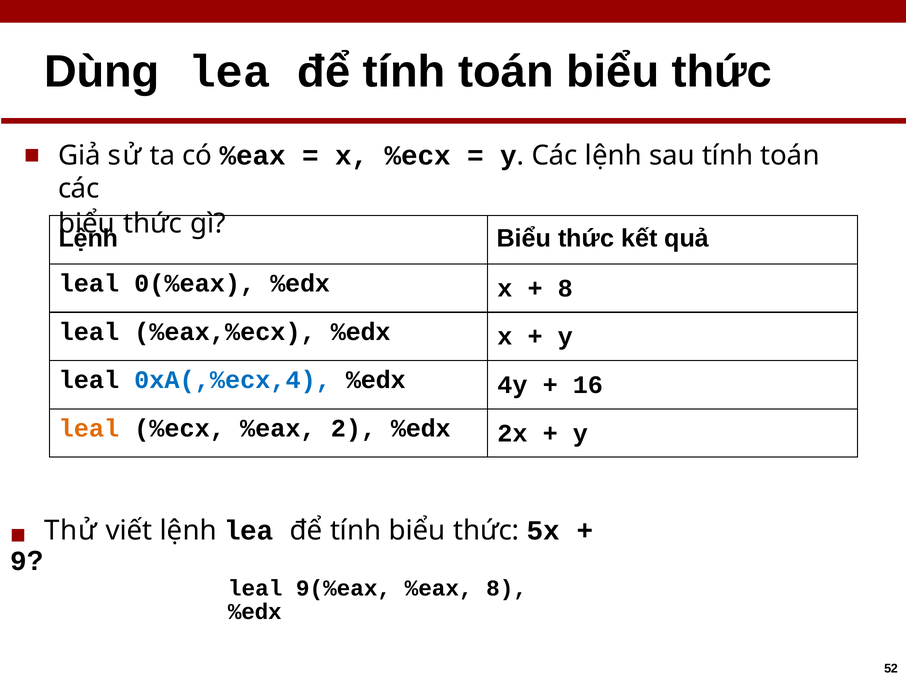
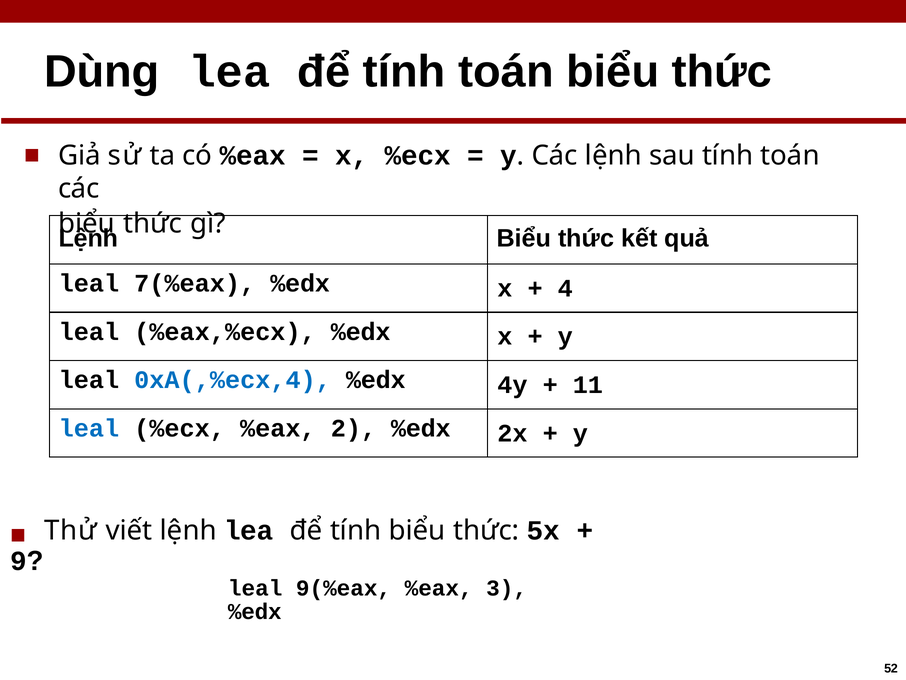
0(%eax: 0(%eax -> 7(%eax (195, 283)
8: 8 -> 4 (565, 288)
16: 16 -> 11 (588, 385)
leal colour: orange -> blue (89, 428)
%eax 8: 8 -> 3 (507, 588)
